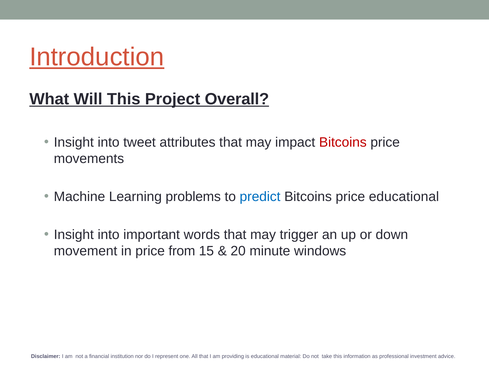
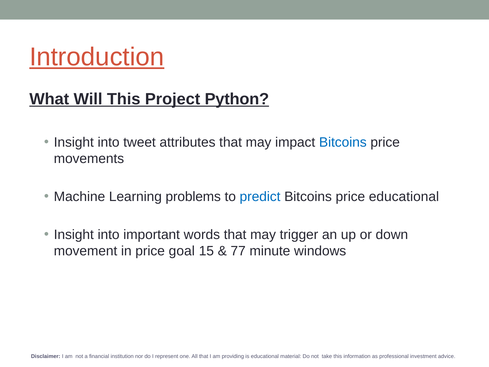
Overall: Overall -> Python (237, 99)
Bitcoins colour: red -> blue (343, 142)
from: from -> goal (182, 251)
20: 20 -> 77 (238, 251)
